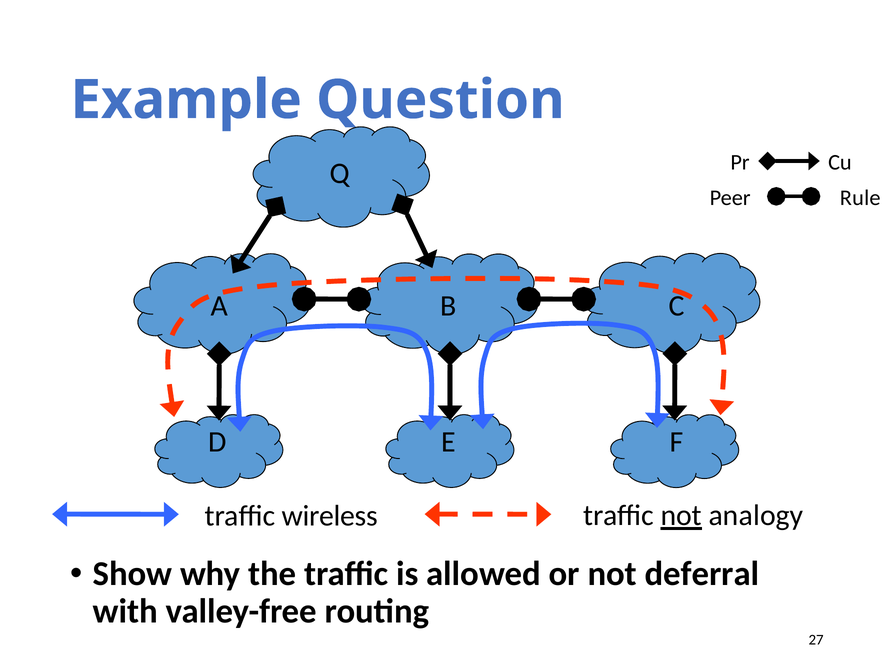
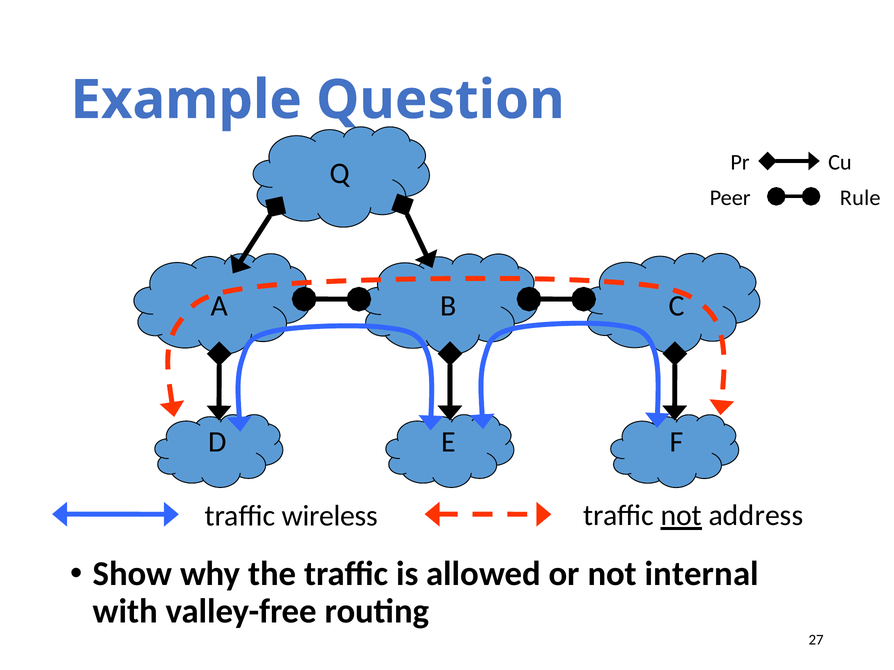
analogy: analogy -> address (756, 516)
deferral: deferral -> internal (702, 574)
